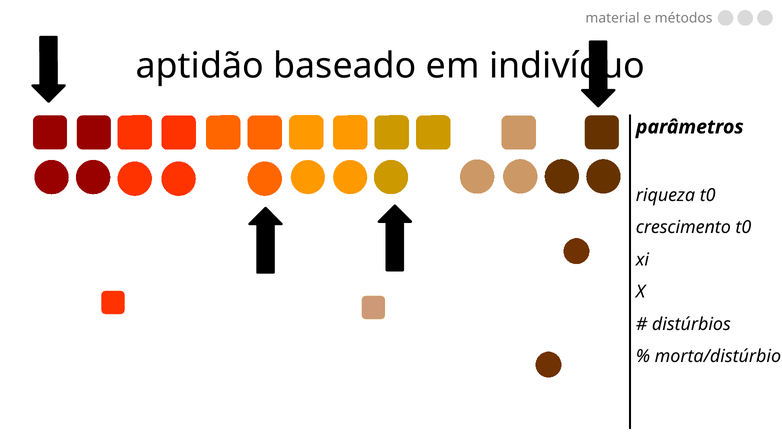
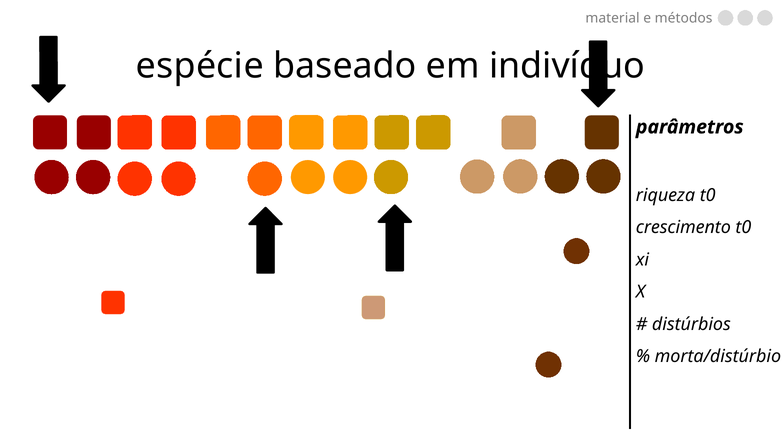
aptidão: aptidão -> espécie (200, 66)
